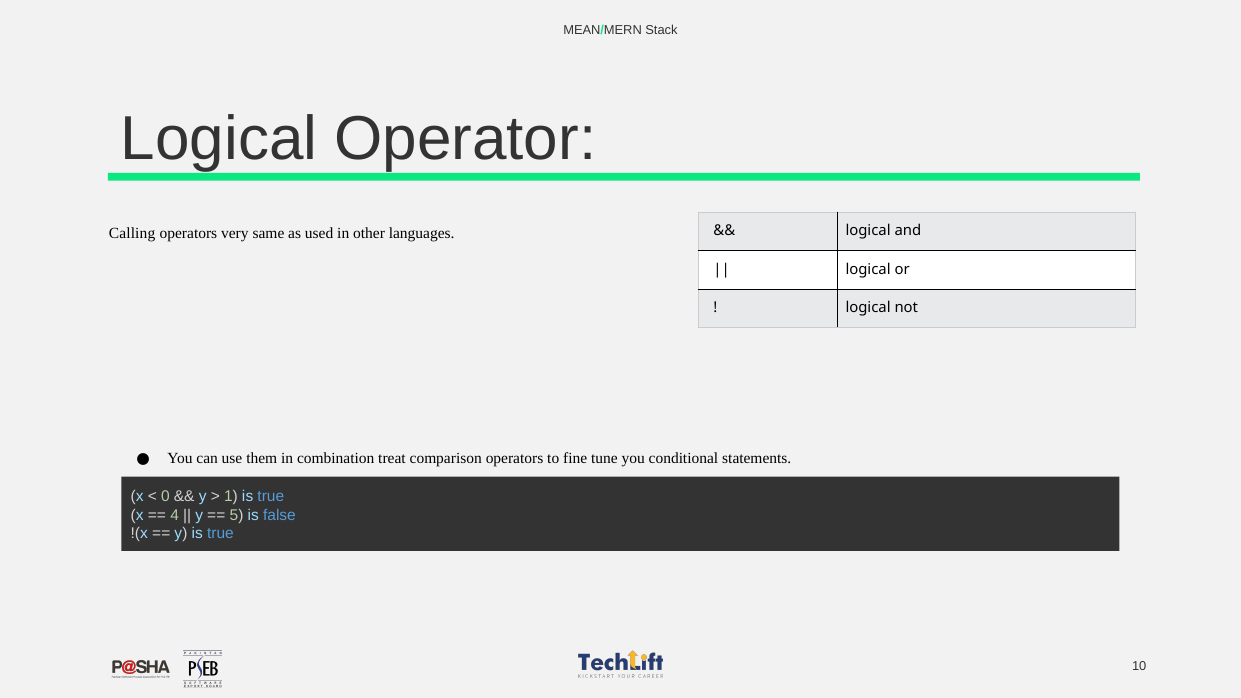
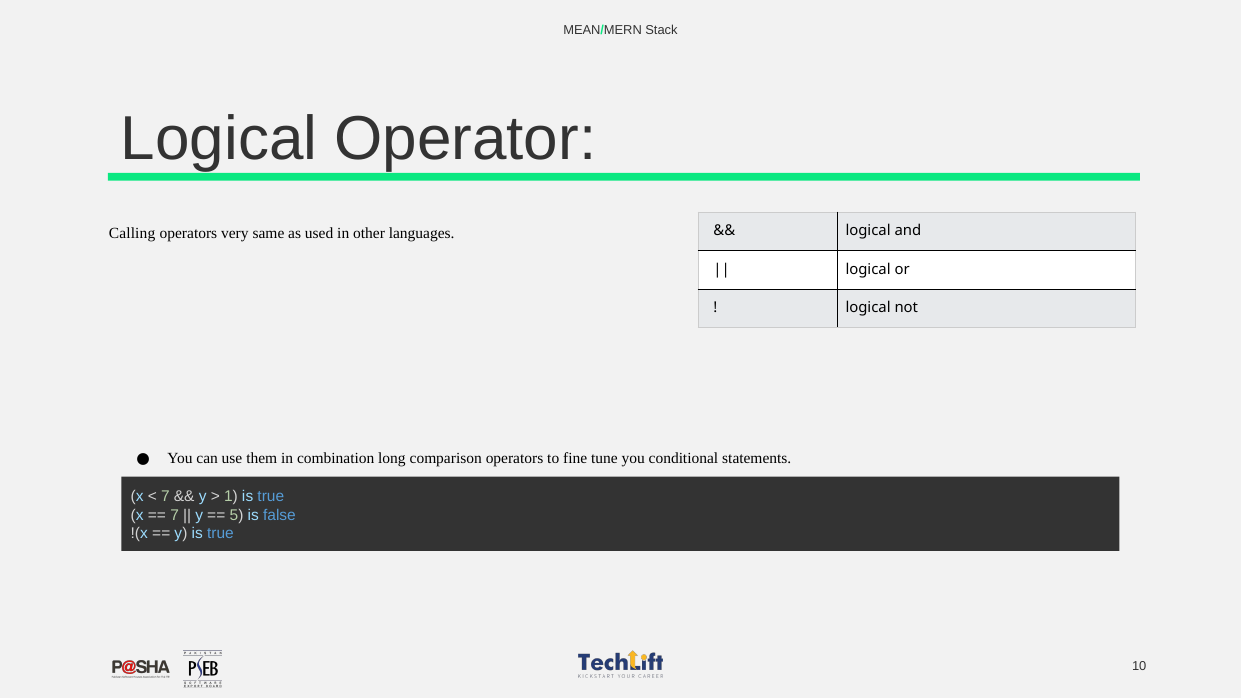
treat: treat -> long (392, 458)
0: 0 -> 7 (165, 496)
4: 4 -> 7 (175, 515)
